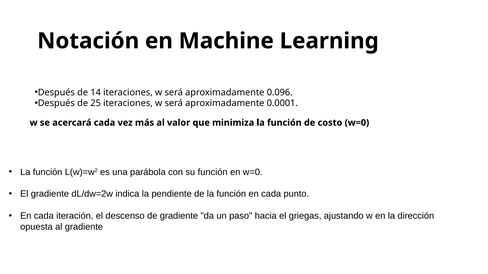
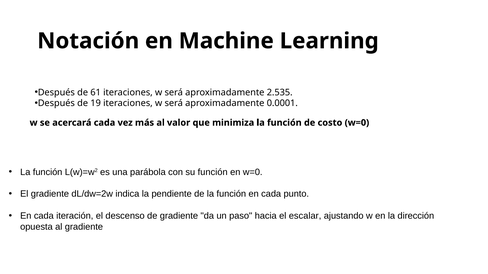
14: 14 -> 61 (96, 93)
0.096: 0.096 -> 2.535 (280, 93)
25: 25 -> 19 (96, 103)
griegas: griegas -> escalar (305, 216)
